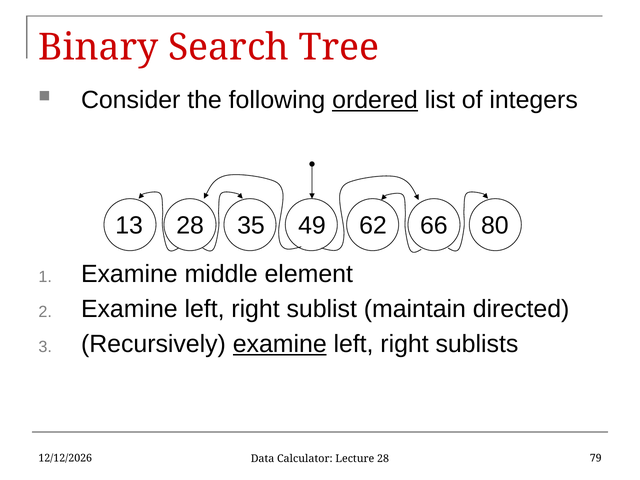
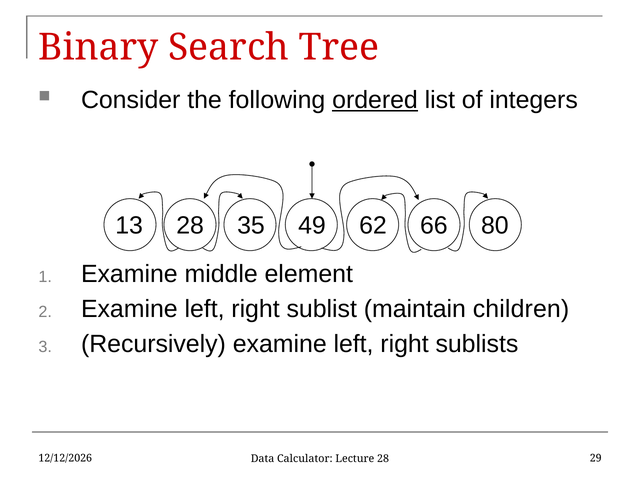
directed: directed -> children (521, 309)
examine underline: present -> none (280, 344)
79: 79 -> 29 (596, 458)
